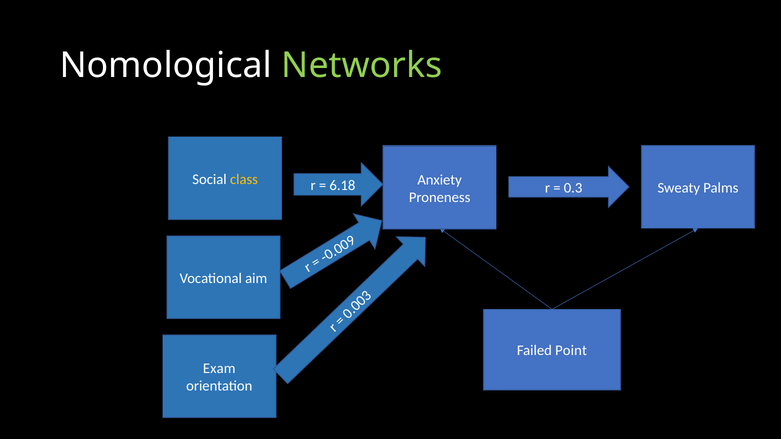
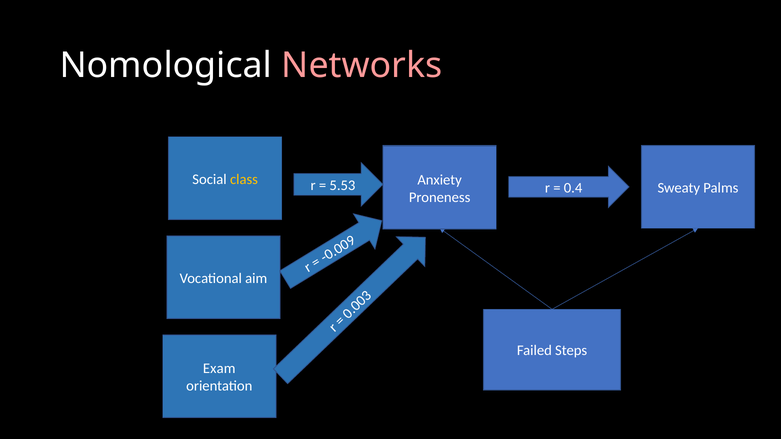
Networks colour: light green -> pink (362, 66)
6.18: 6.18 -> 5.53 (342, 186)
0.3: 0.3 -> 0.4 (573, 188)
Point: Point -> Steps (571, 351)
